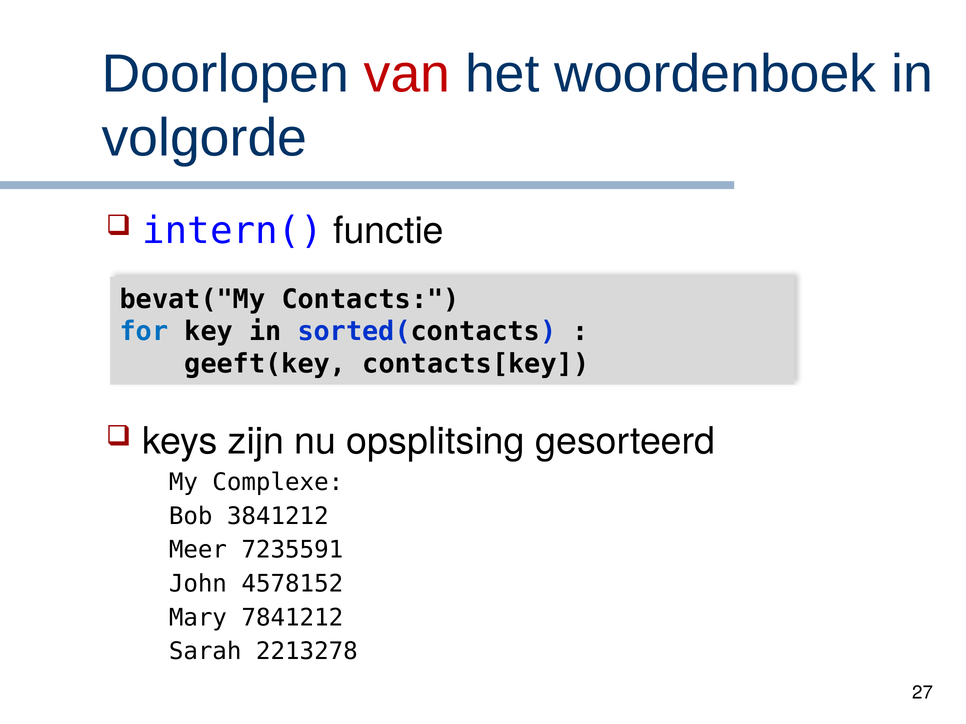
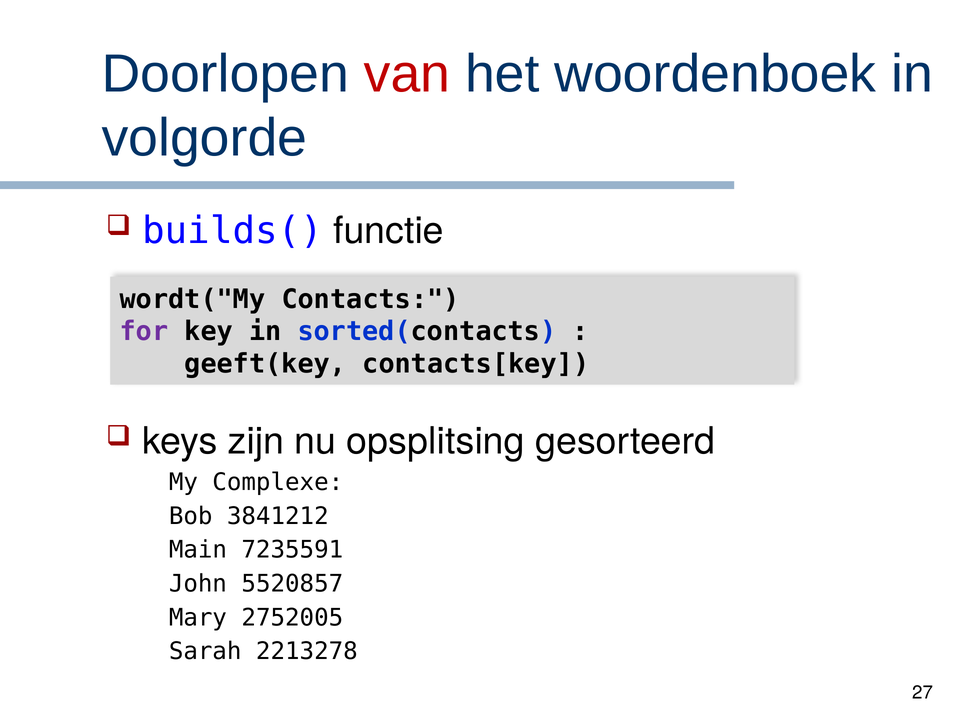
intern(: intern( -> builds( (233, 231)
bevat("My: bevat("My -> wordt("My (192, 300)
for colour: blue -> purple (144, 332)
Meer: Meer -> Main (198, 550)
4578152: 4578152 -> 5520857 (292, 584)
7841212: 7841212 -> 2752005 (292, 618)
